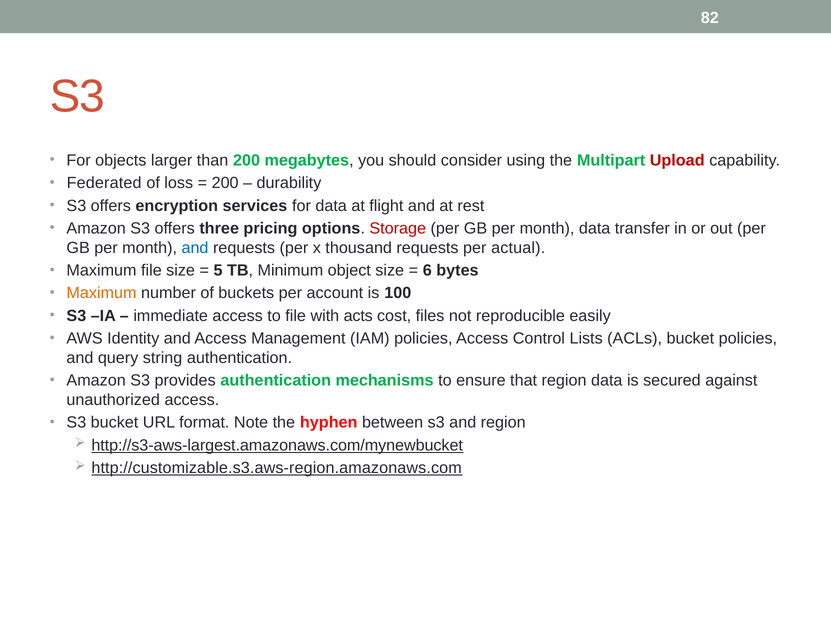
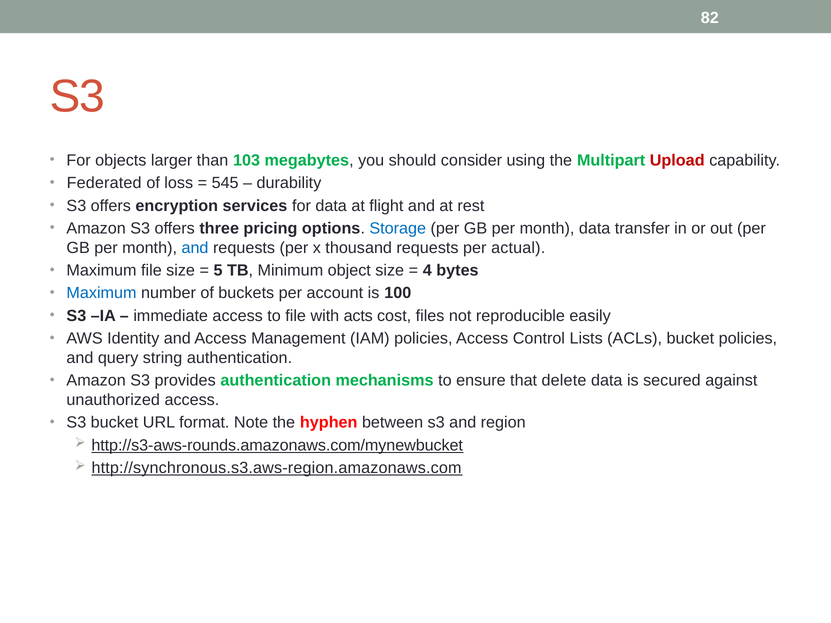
than 200: 200 -> 103 (247, 160)
200: 200 -> 545 (225, 183)
Storage colour: red -> blue (398, 228)
6: 6 -> 4 (427, 271)
Maximum colour: orange -> blue (102, 293)
that region: region -> delete (564, 381)
http://s3-aws-largest.amazonaws.com/mynewbucket: http://s3-aws-largest.amazonaws.com/mynewbucket -> http://s3-aws-rounds.amazonaws.com/mynewbucket (277, 445)
http://customizable.s3.aws-region.amazonaws.com: http://customizable.s3.aws-region.amazonaws.com -> http://synchronous.s3.aws-region.amazonaws.com (277, 468)
